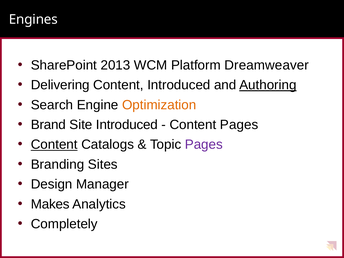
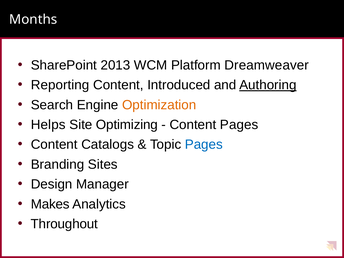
Engines: Engines -> Months (33, 20)
Delivering: Delivering -> Reporting (60, 85)
Brand: Brand -> Helps (48, 125)
Site Introduced: Introduced -> Optimizing (127, 125)
Content underline: present -> none (54, 145)
Pages colour: purple -> blue (204, 145)
Completely: Completely -> Throughout (64, 224)
